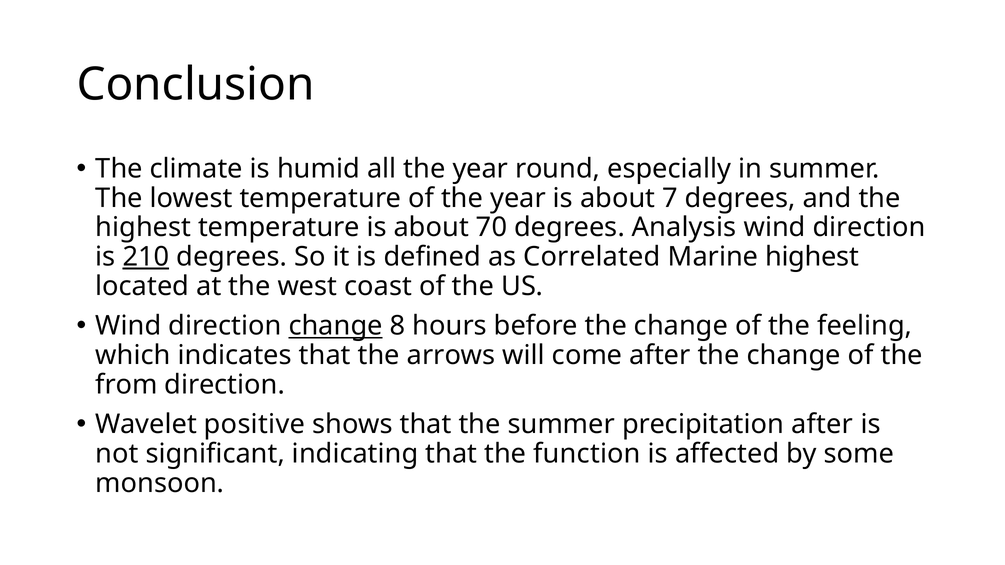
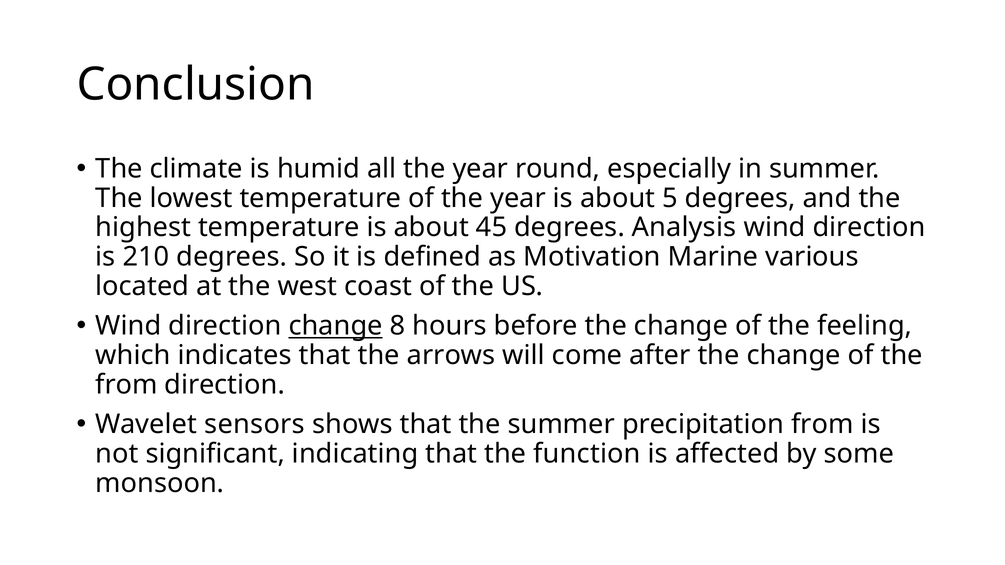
7: 7 -> 5 (670, 198)
70: 70 -> 45 (492, 228)
210 underline: present -> none (146, 257)
Correlated: Correlated -> Motivation (592, 257)
Marine highest: highest -> various (812, 257)
positive: positive -> sensors (255, 425)
precipitation after: after -> from (822, 425)
